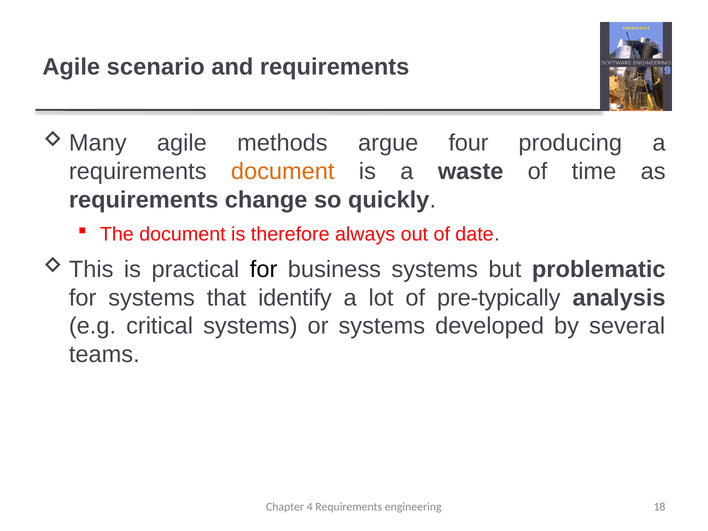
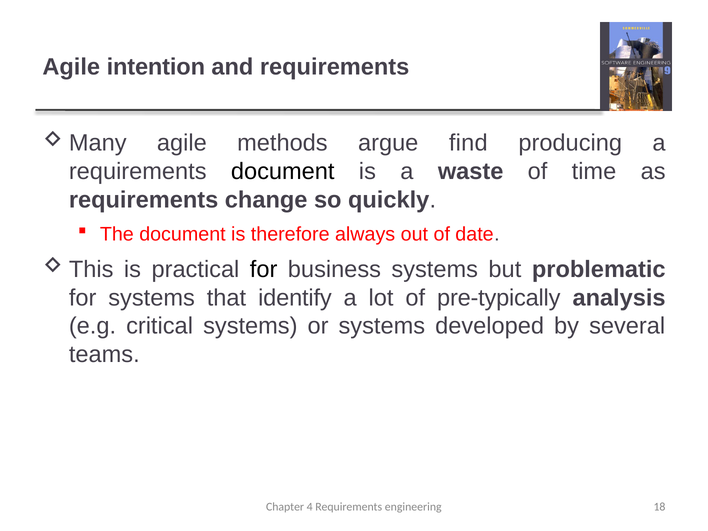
scenario: scenario -> intention (156, 67)
four: four -> find (468, 143)
document colour: orange -> black (283, 172)
